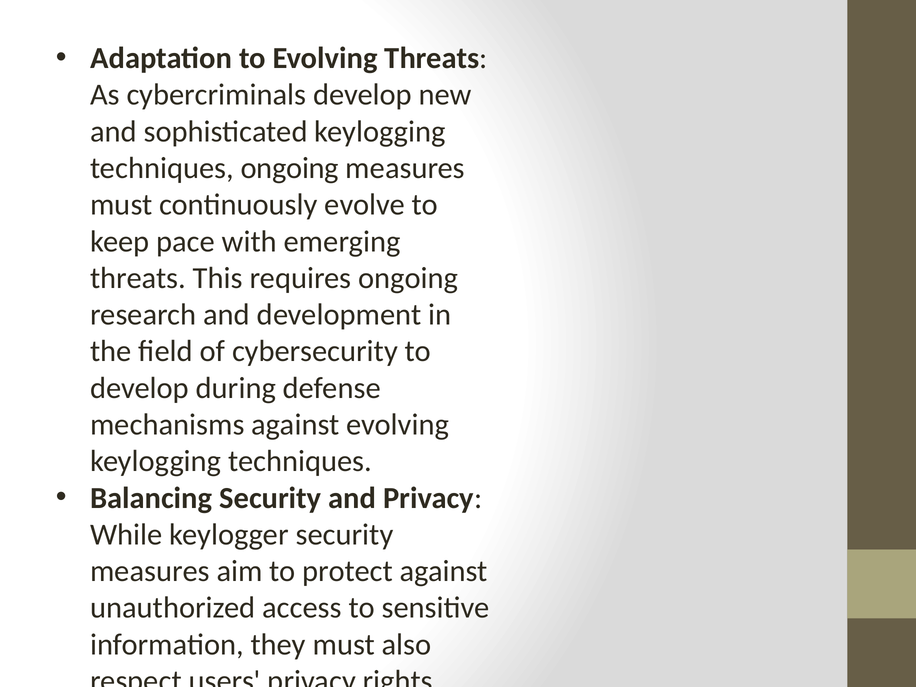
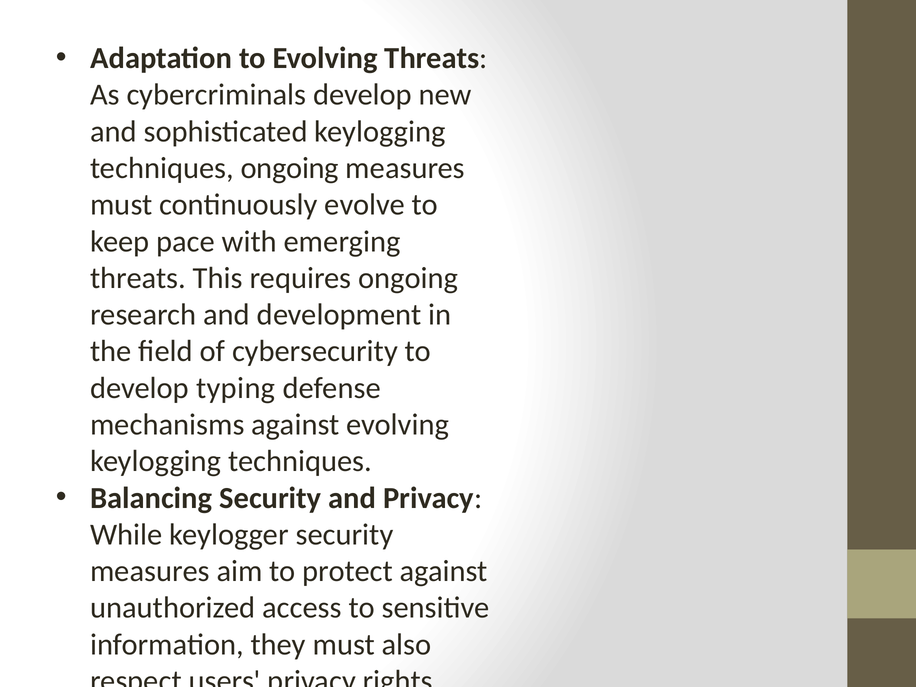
during: during -> typing (236, 388)
